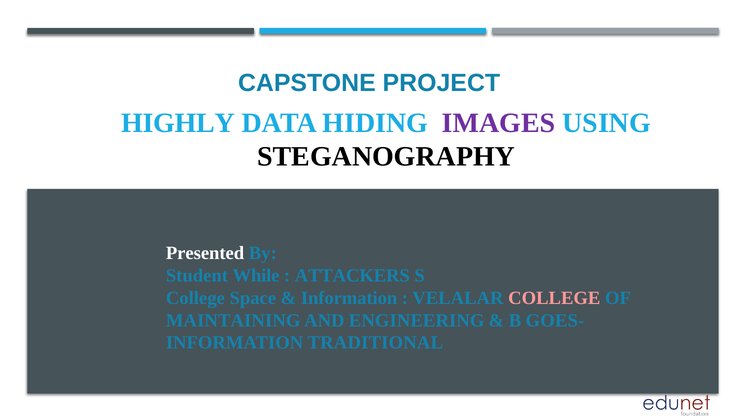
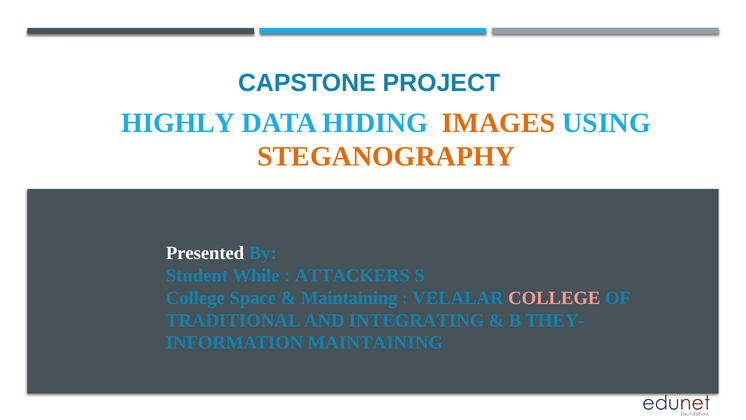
IMAGES colour: purple -> orange (499, 123)
STEGANOGRAPHY colour: black -> orange (386, 157)
Information: Information -> Maintaining (349, 298)
MAINTAINING: MAINTAINING -> TRADITIONAL (233, 320)
ENGINEERING: ENGINEERING -> INTEGRATING (417, 320)
GOES-: GOES- -> THEY- (555, 320)
INFORMATION TRADITIONAL: TRADITIONAL -> MAINTAINING (375, 342)
